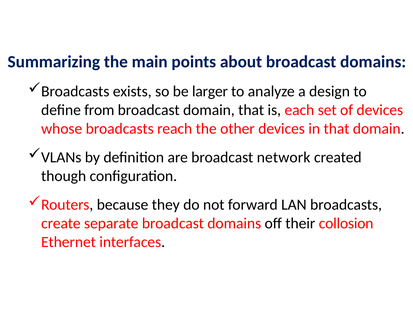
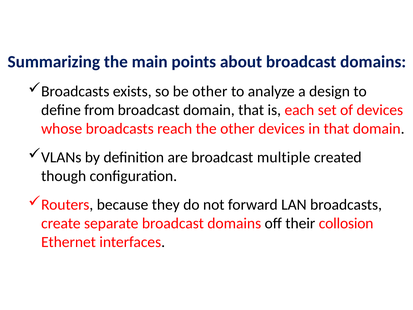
be larger: larger -> other (210, 91)
network: network -> multiple (284, 157)
